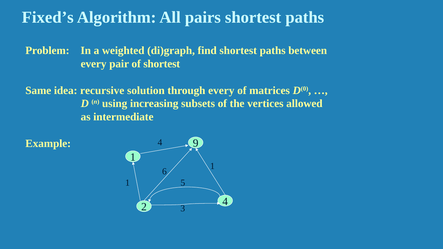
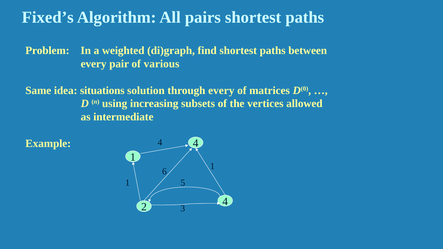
of shortest: shortest -> various (162, 64)
recursive: recursive -> situations (102, 90)
Example 9: 9 -> 4 (196, 143)
